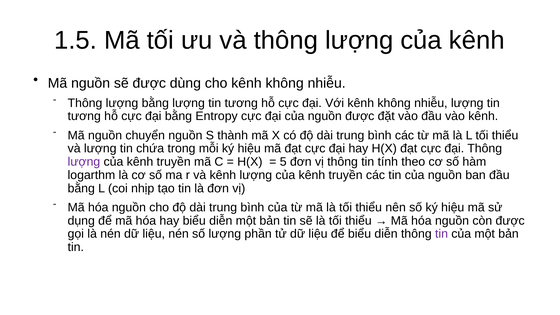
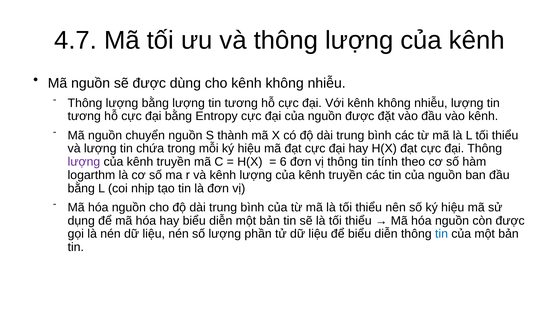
1.5: 1.5 -> 4.7 (76, 40)
5: 5 -> 6 (283, 162)
tin colour: purple -> blue (442, 234)
